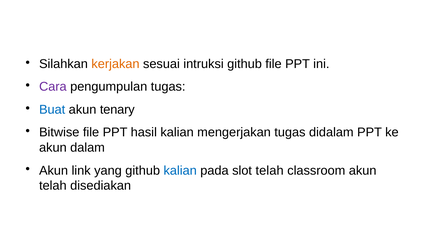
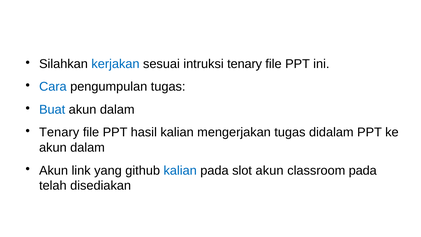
kerjakan colour: orange -> blue (115, 64)
intruksi github: github -> tenary (245, 64)
Cara colour: purple -> blue (53, 87)
tenary: tenary -> dalam (117, 110)
Bitwise: Bitwise -> Tenary (59, 132)
slot telah: telah -> akun (270, 170)
classroom akun: akun -> pada (363, 170)
